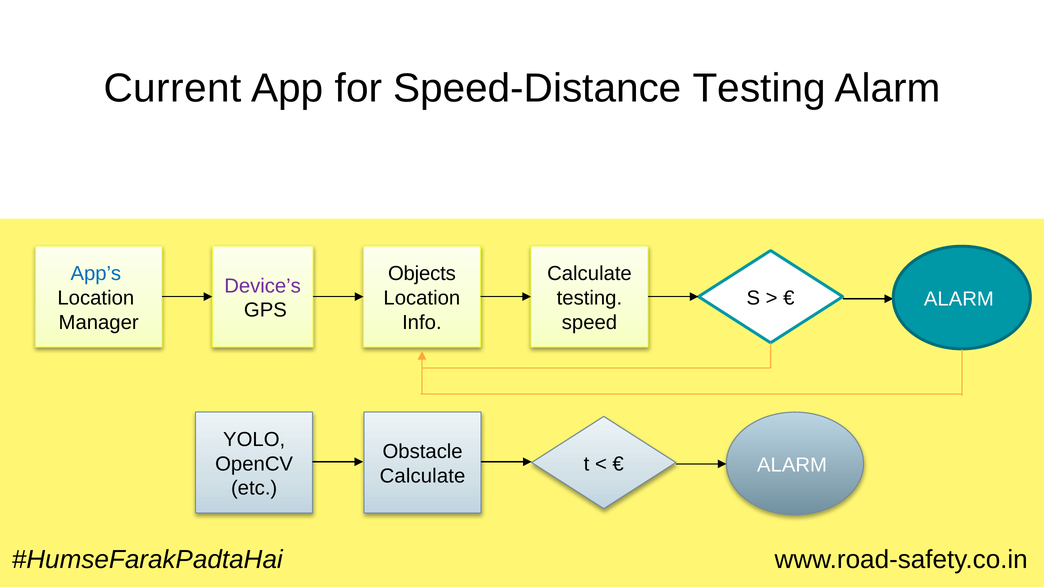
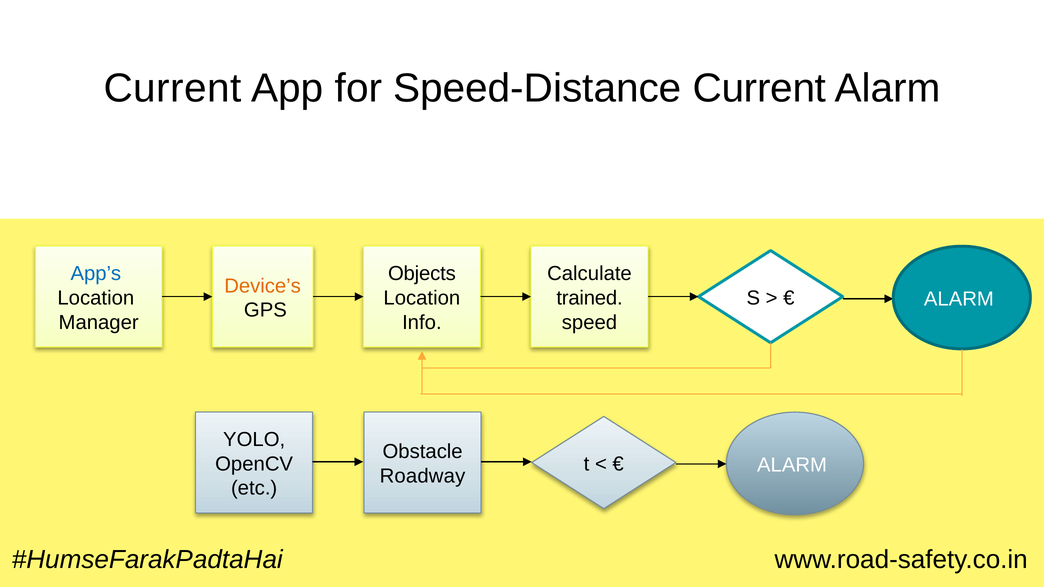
Speed-Distance Testing: Testing -> Current (759, 88)
Device’s colour: purple -> orange (263, 286)
testing: testing -> trained (590, 298)
Calculate: Calculate -> Roadway (422, 476)
